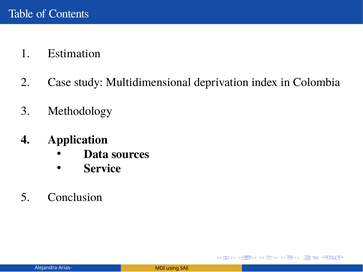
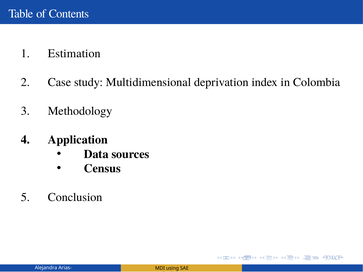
Service: Service -> Census (102, 169)
